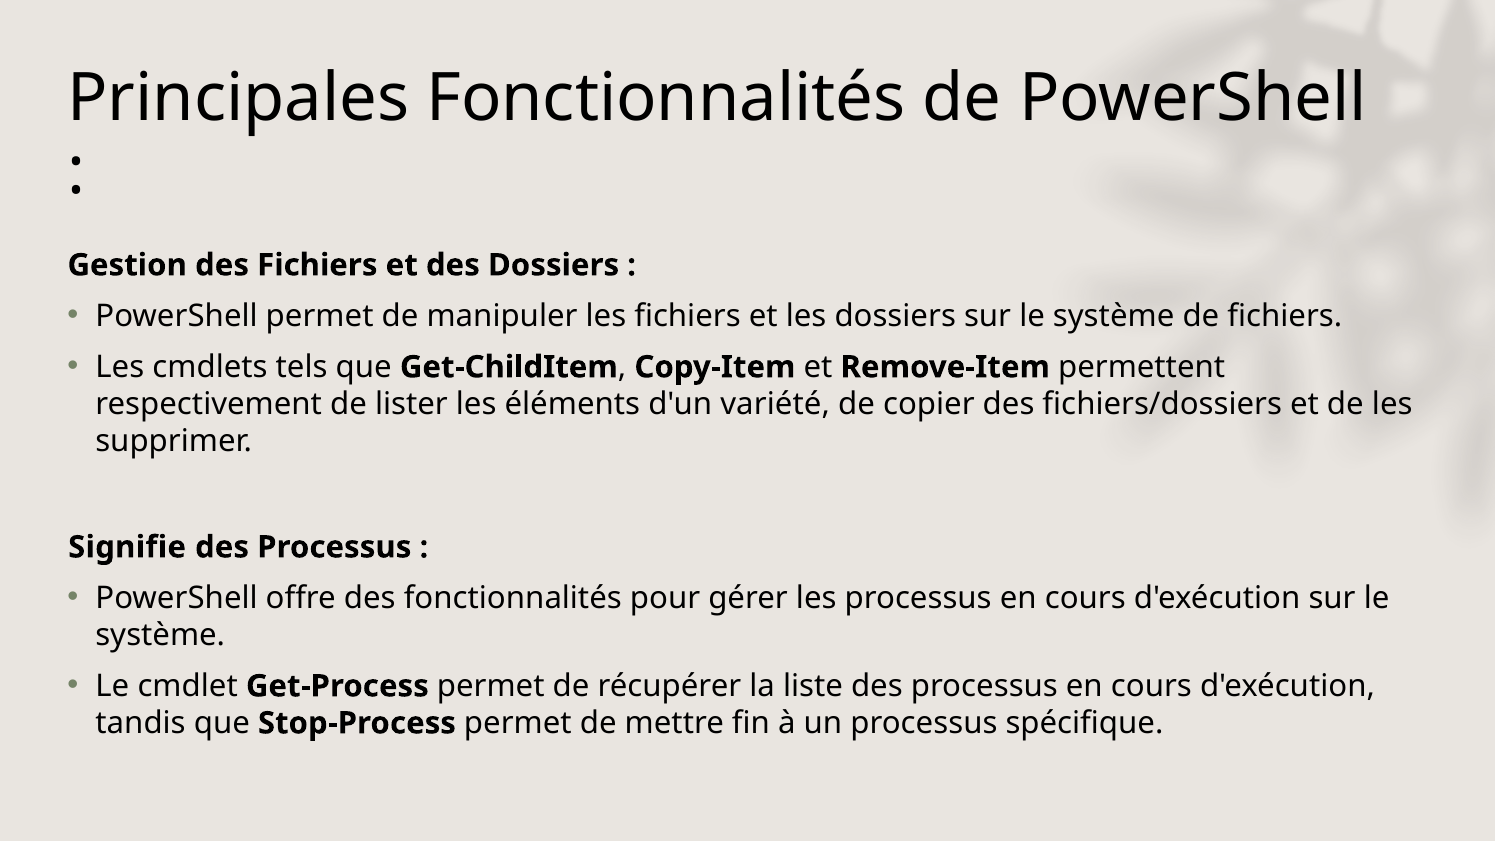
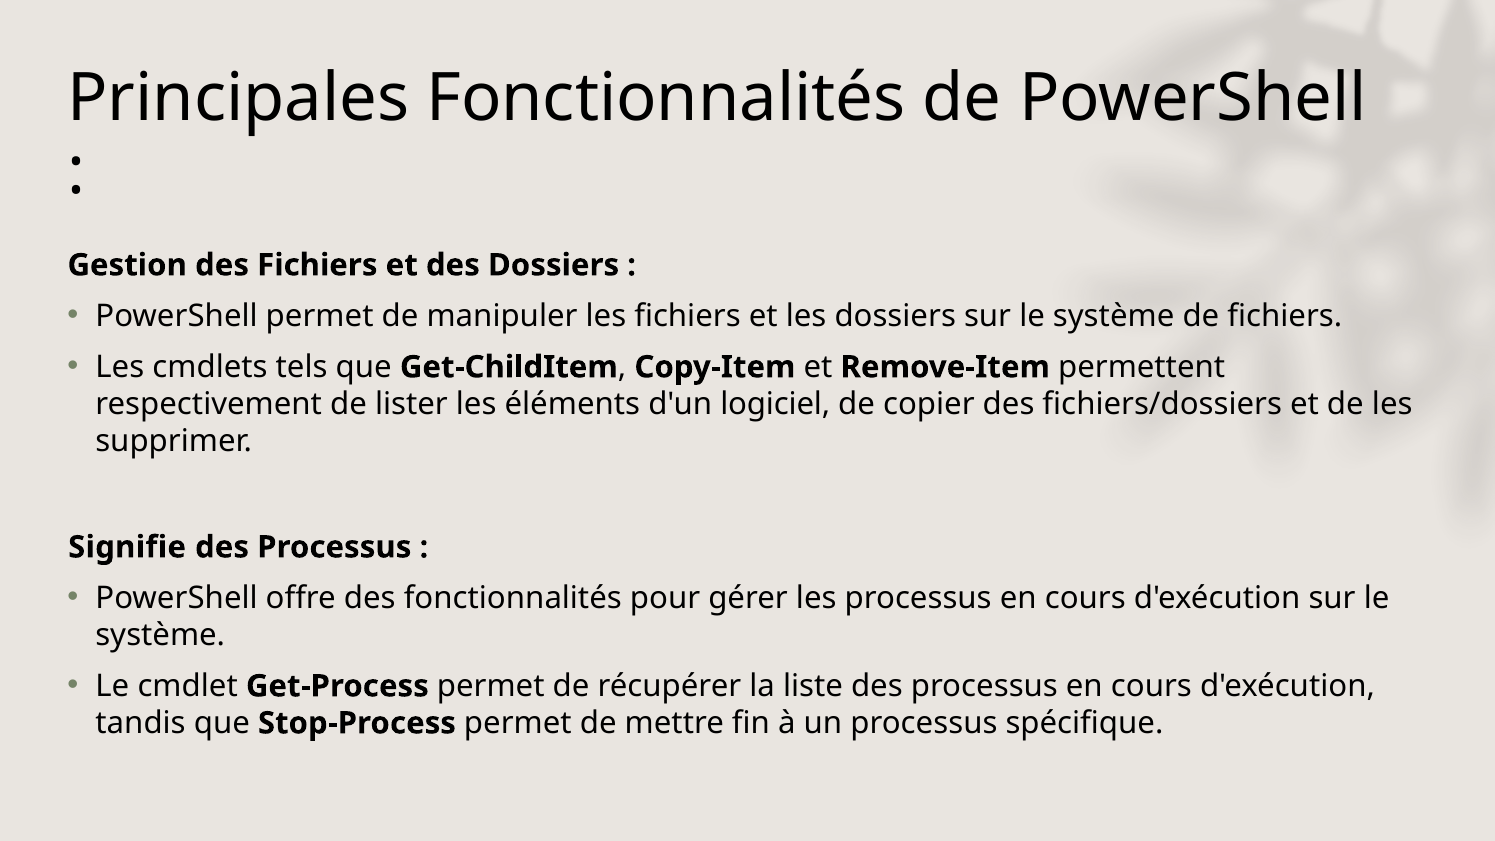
variété: variété -> logiciel (775, 404)
